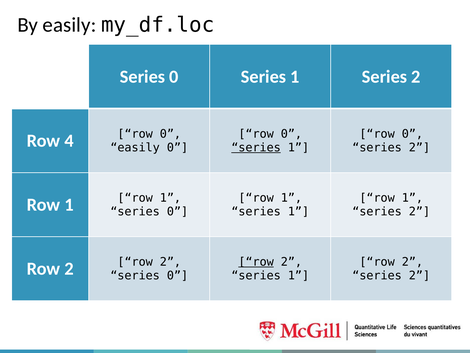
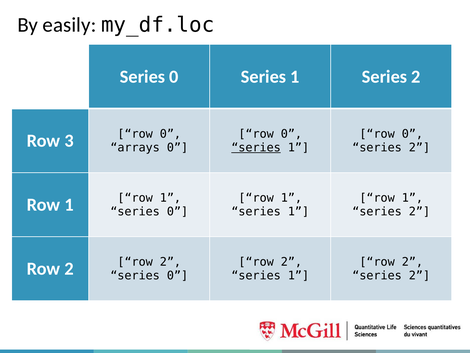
4: 4 -> 3 (69, 141)
easily: easily -> arrays (135, 147)
row underline: present -> none (256, 262)
